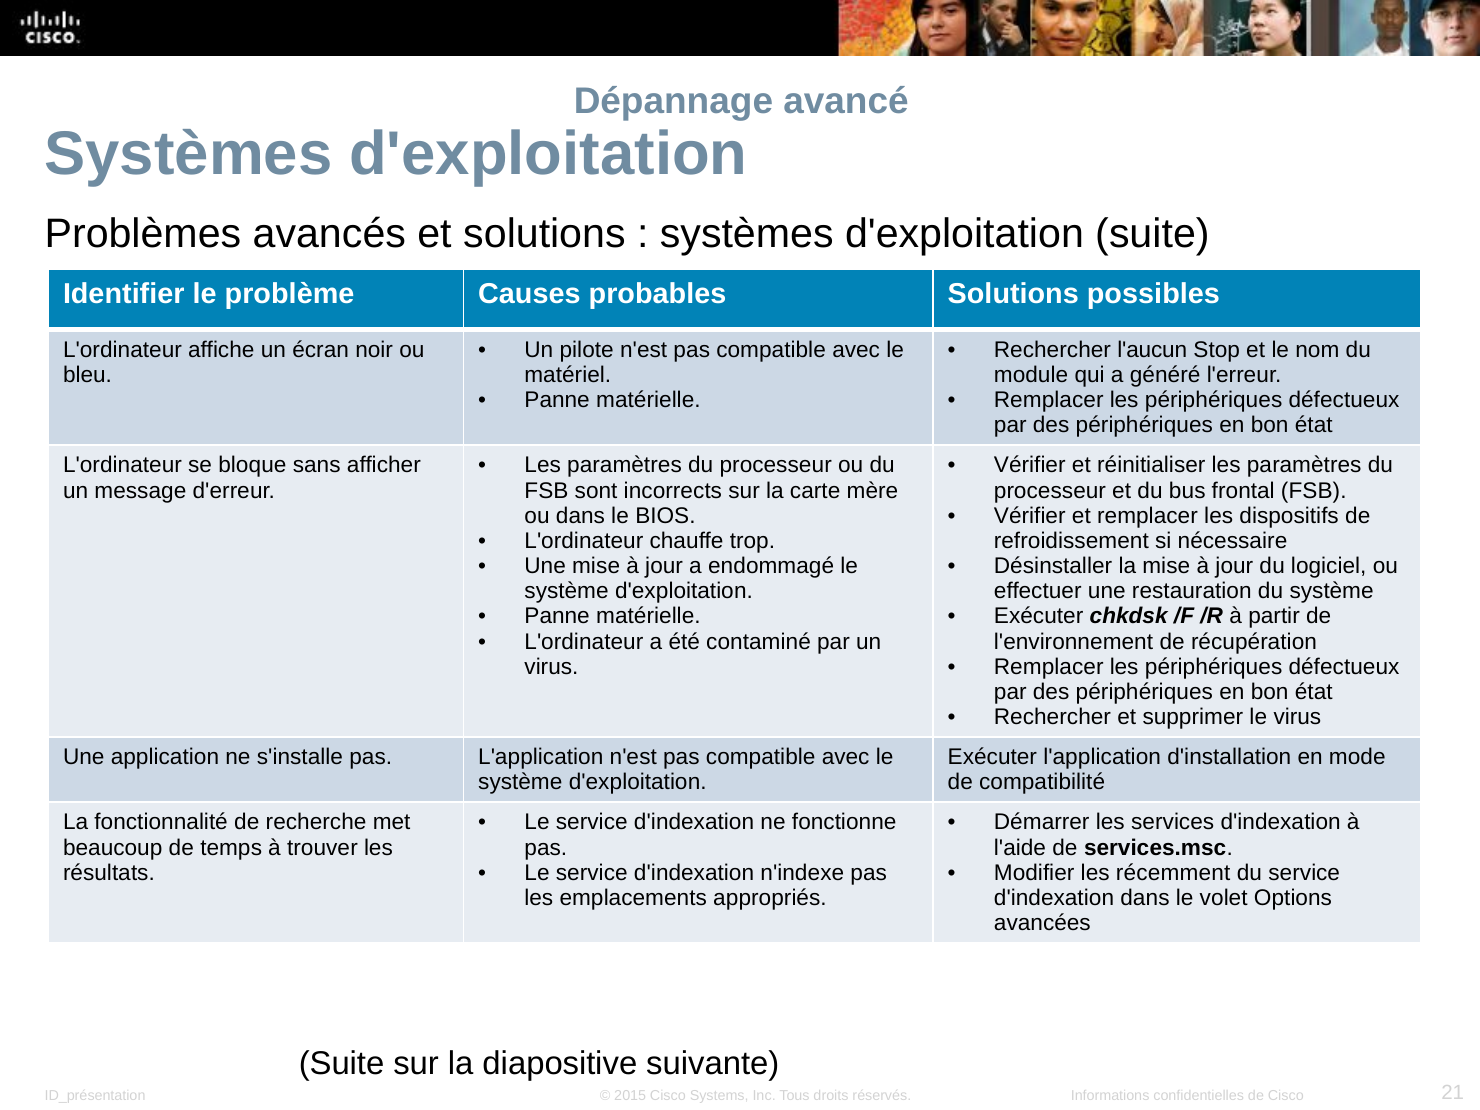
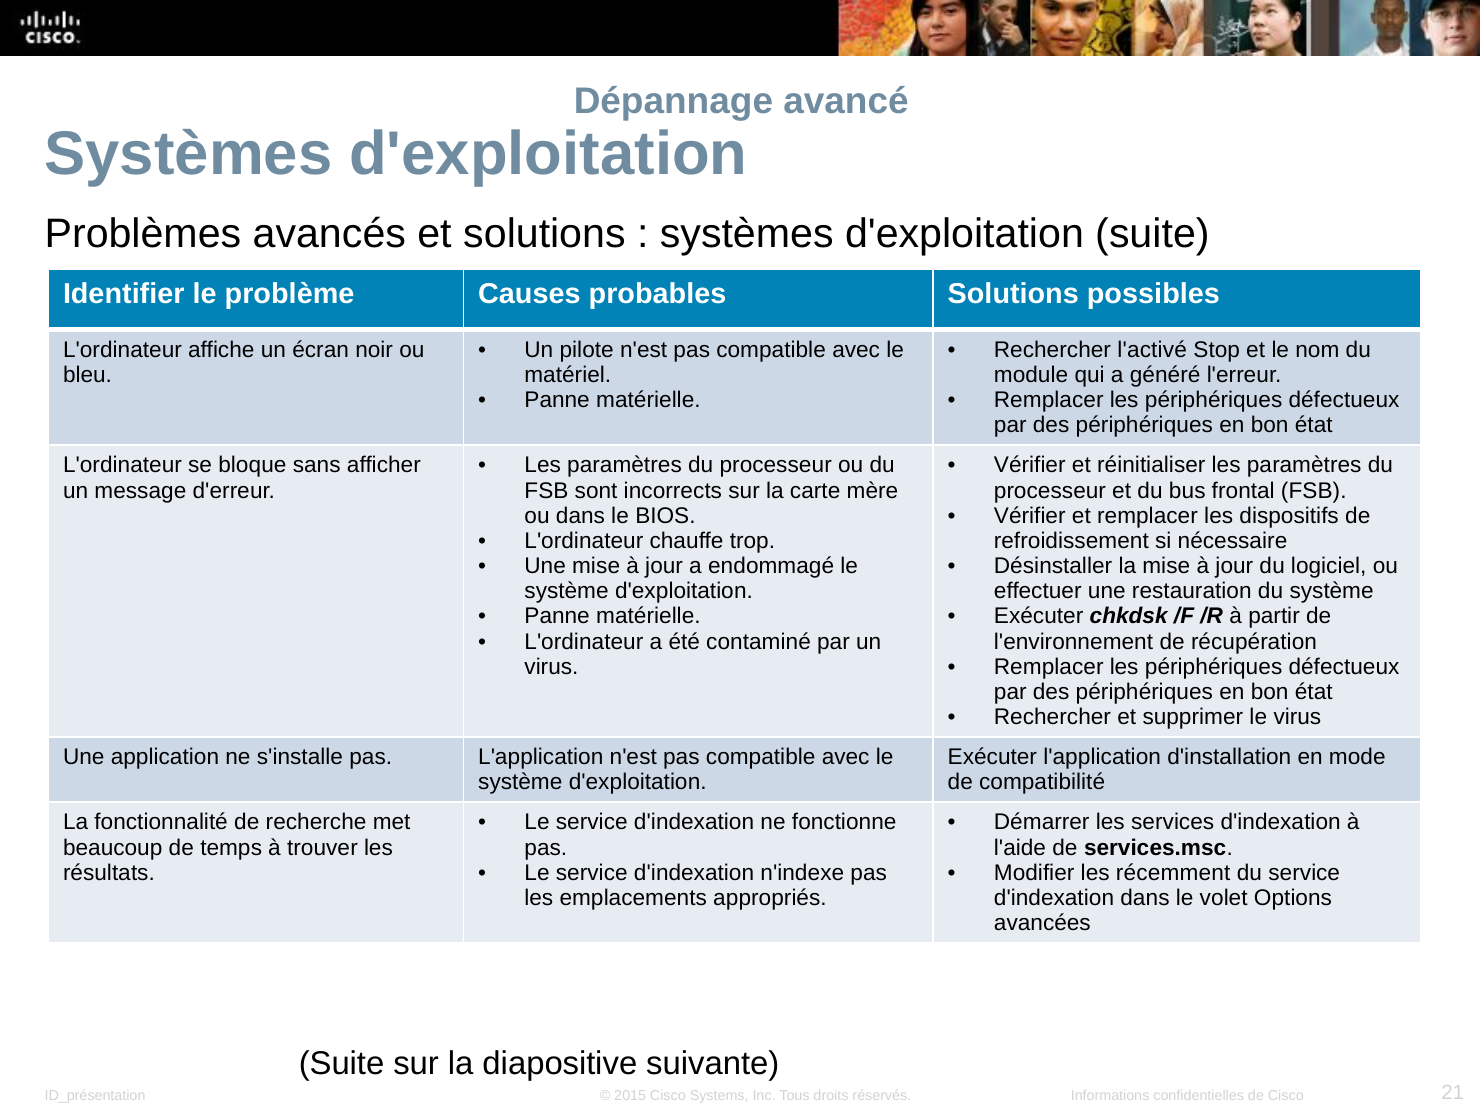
l'aucun: l'aucun -> l'activé (1152, 350)
